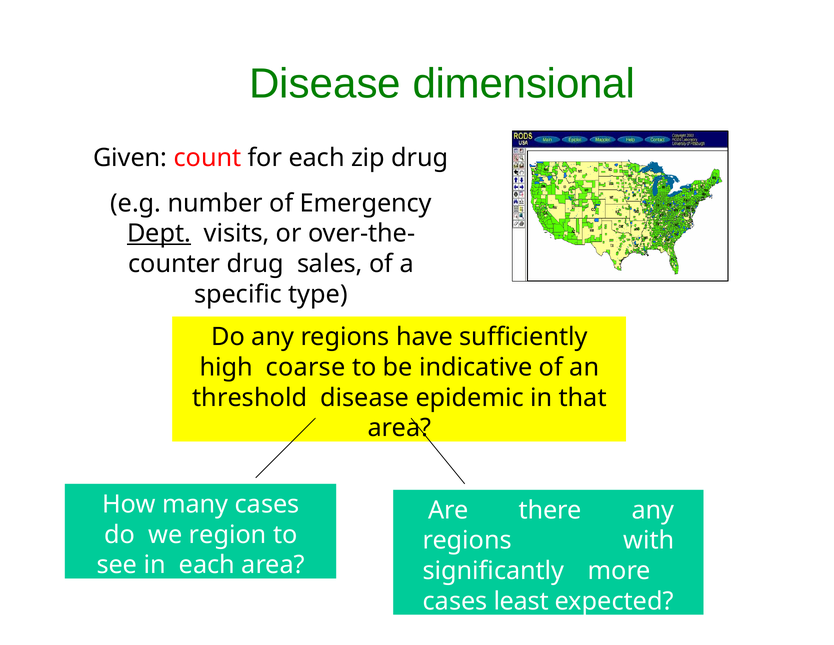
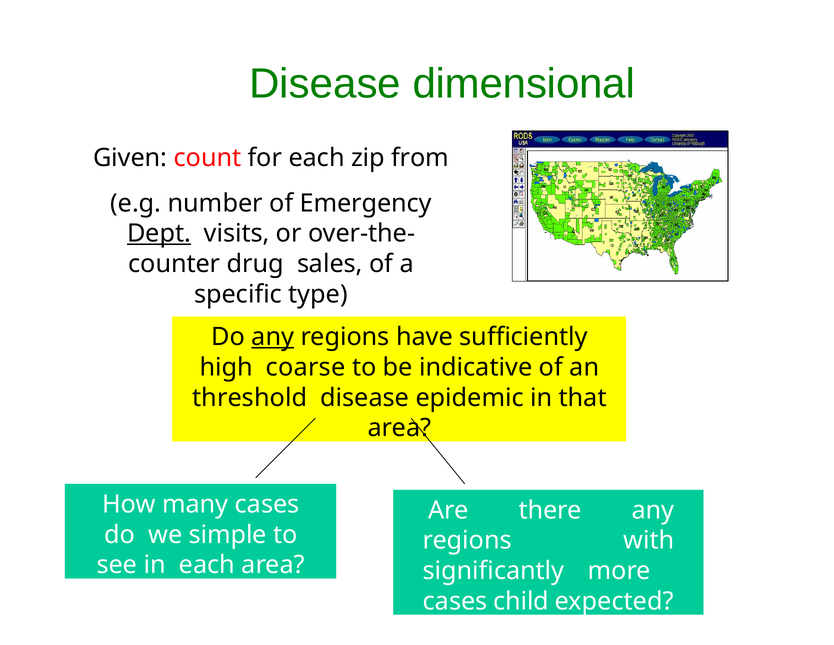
zip drug: drug -> from (420, 158)
any underline: none -> present (273, 337)
region: region -> simple (228, 534)
least: least -> child (521, 601)
